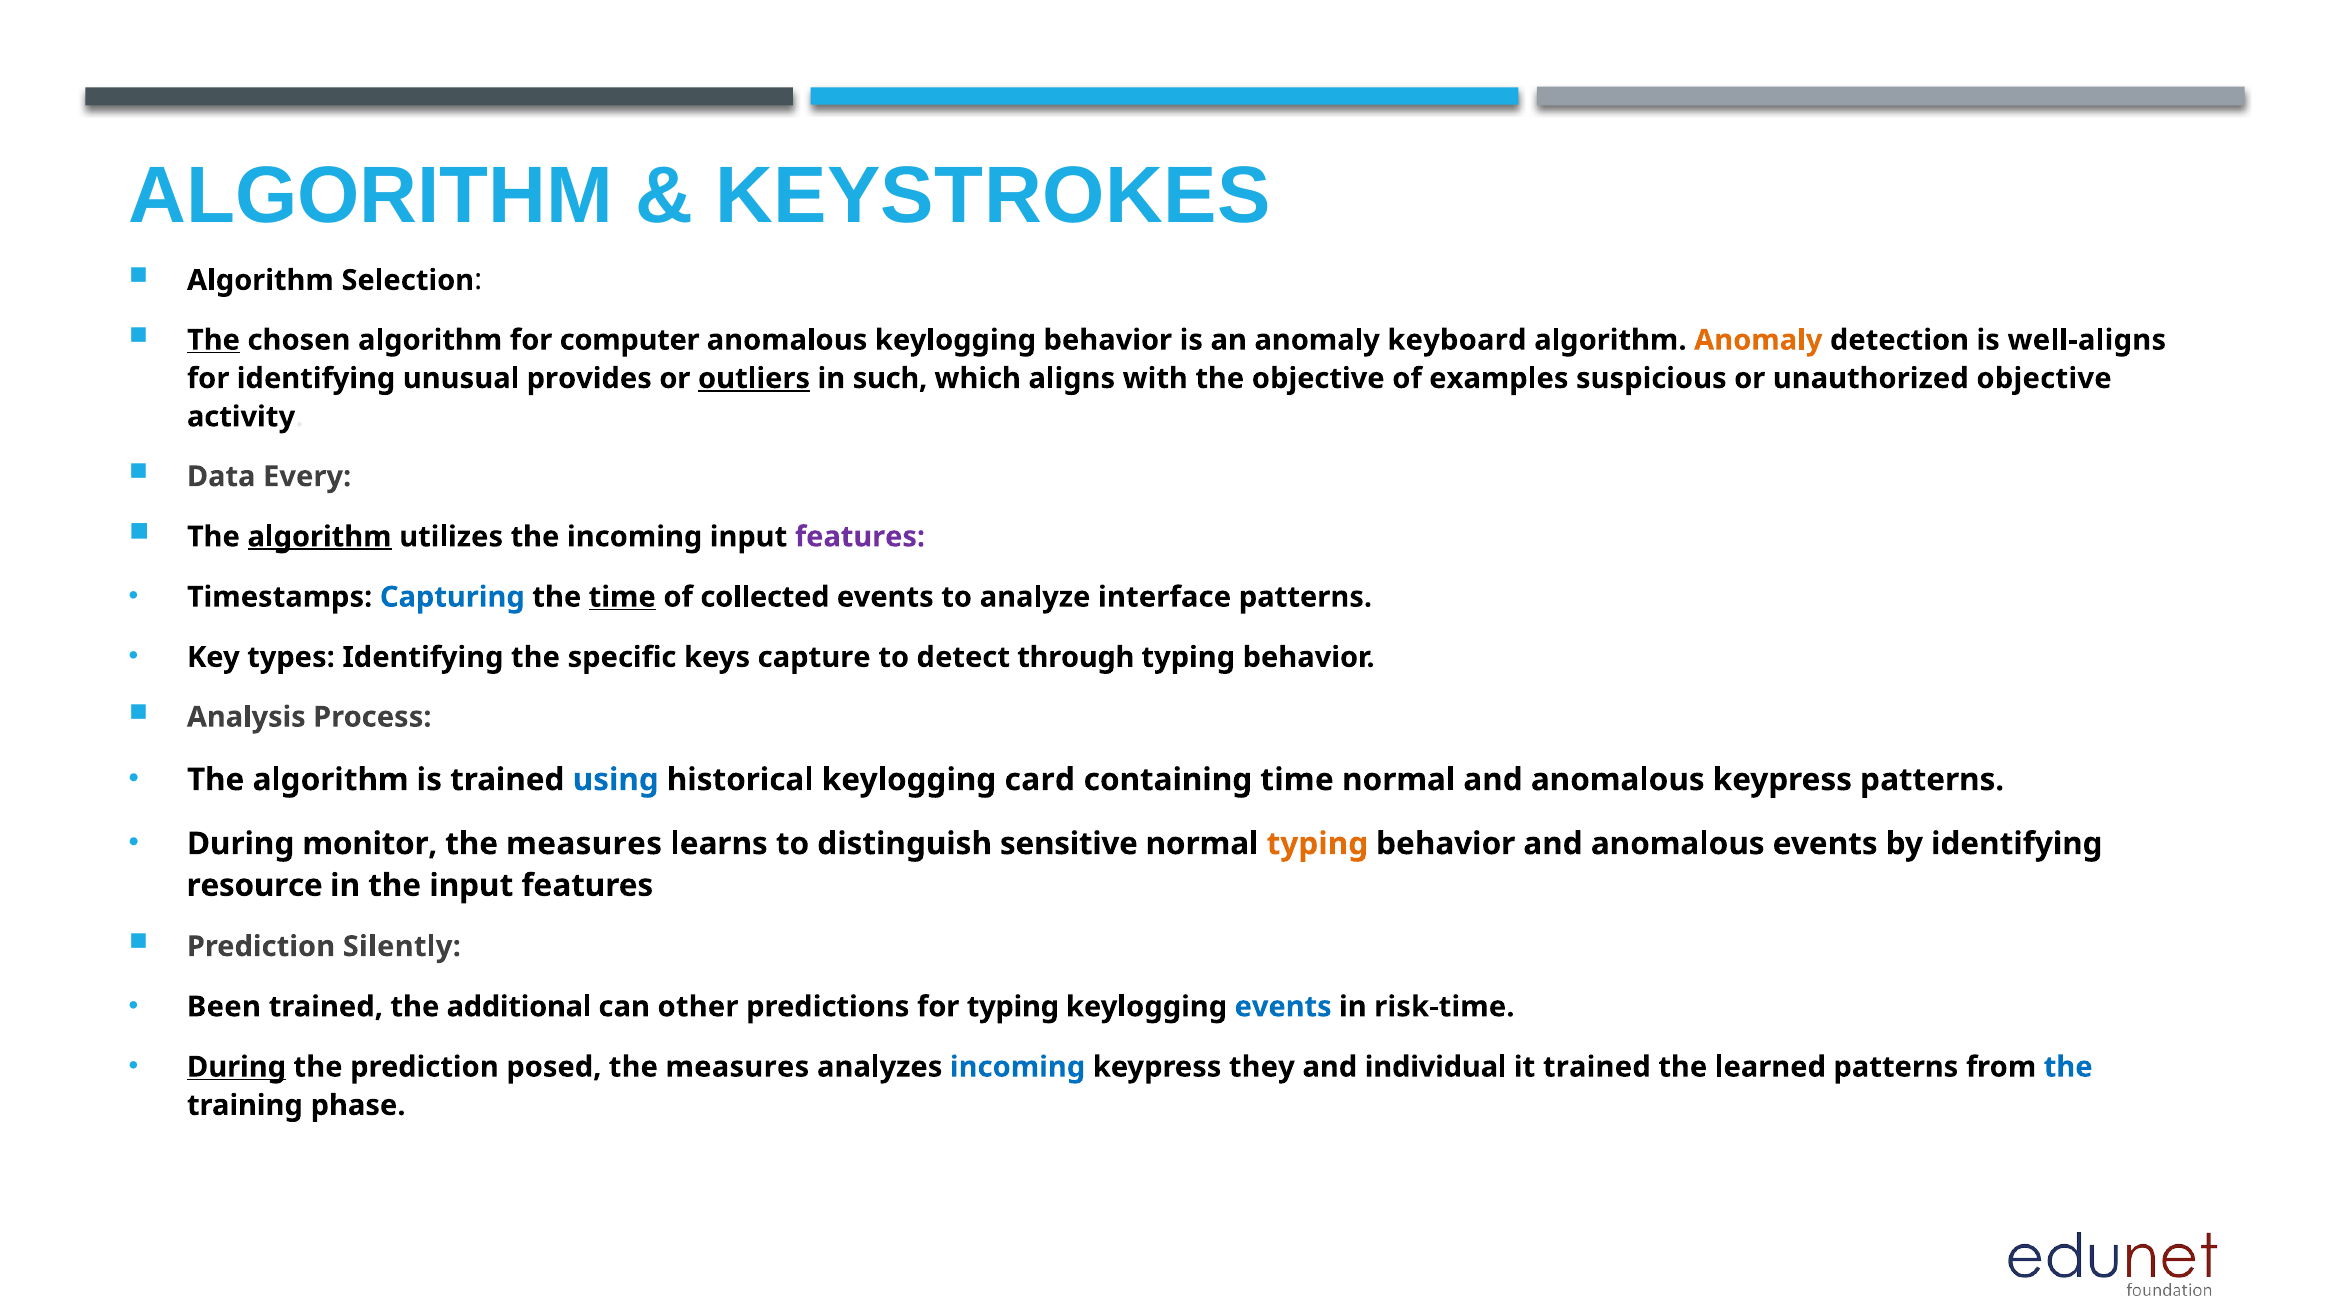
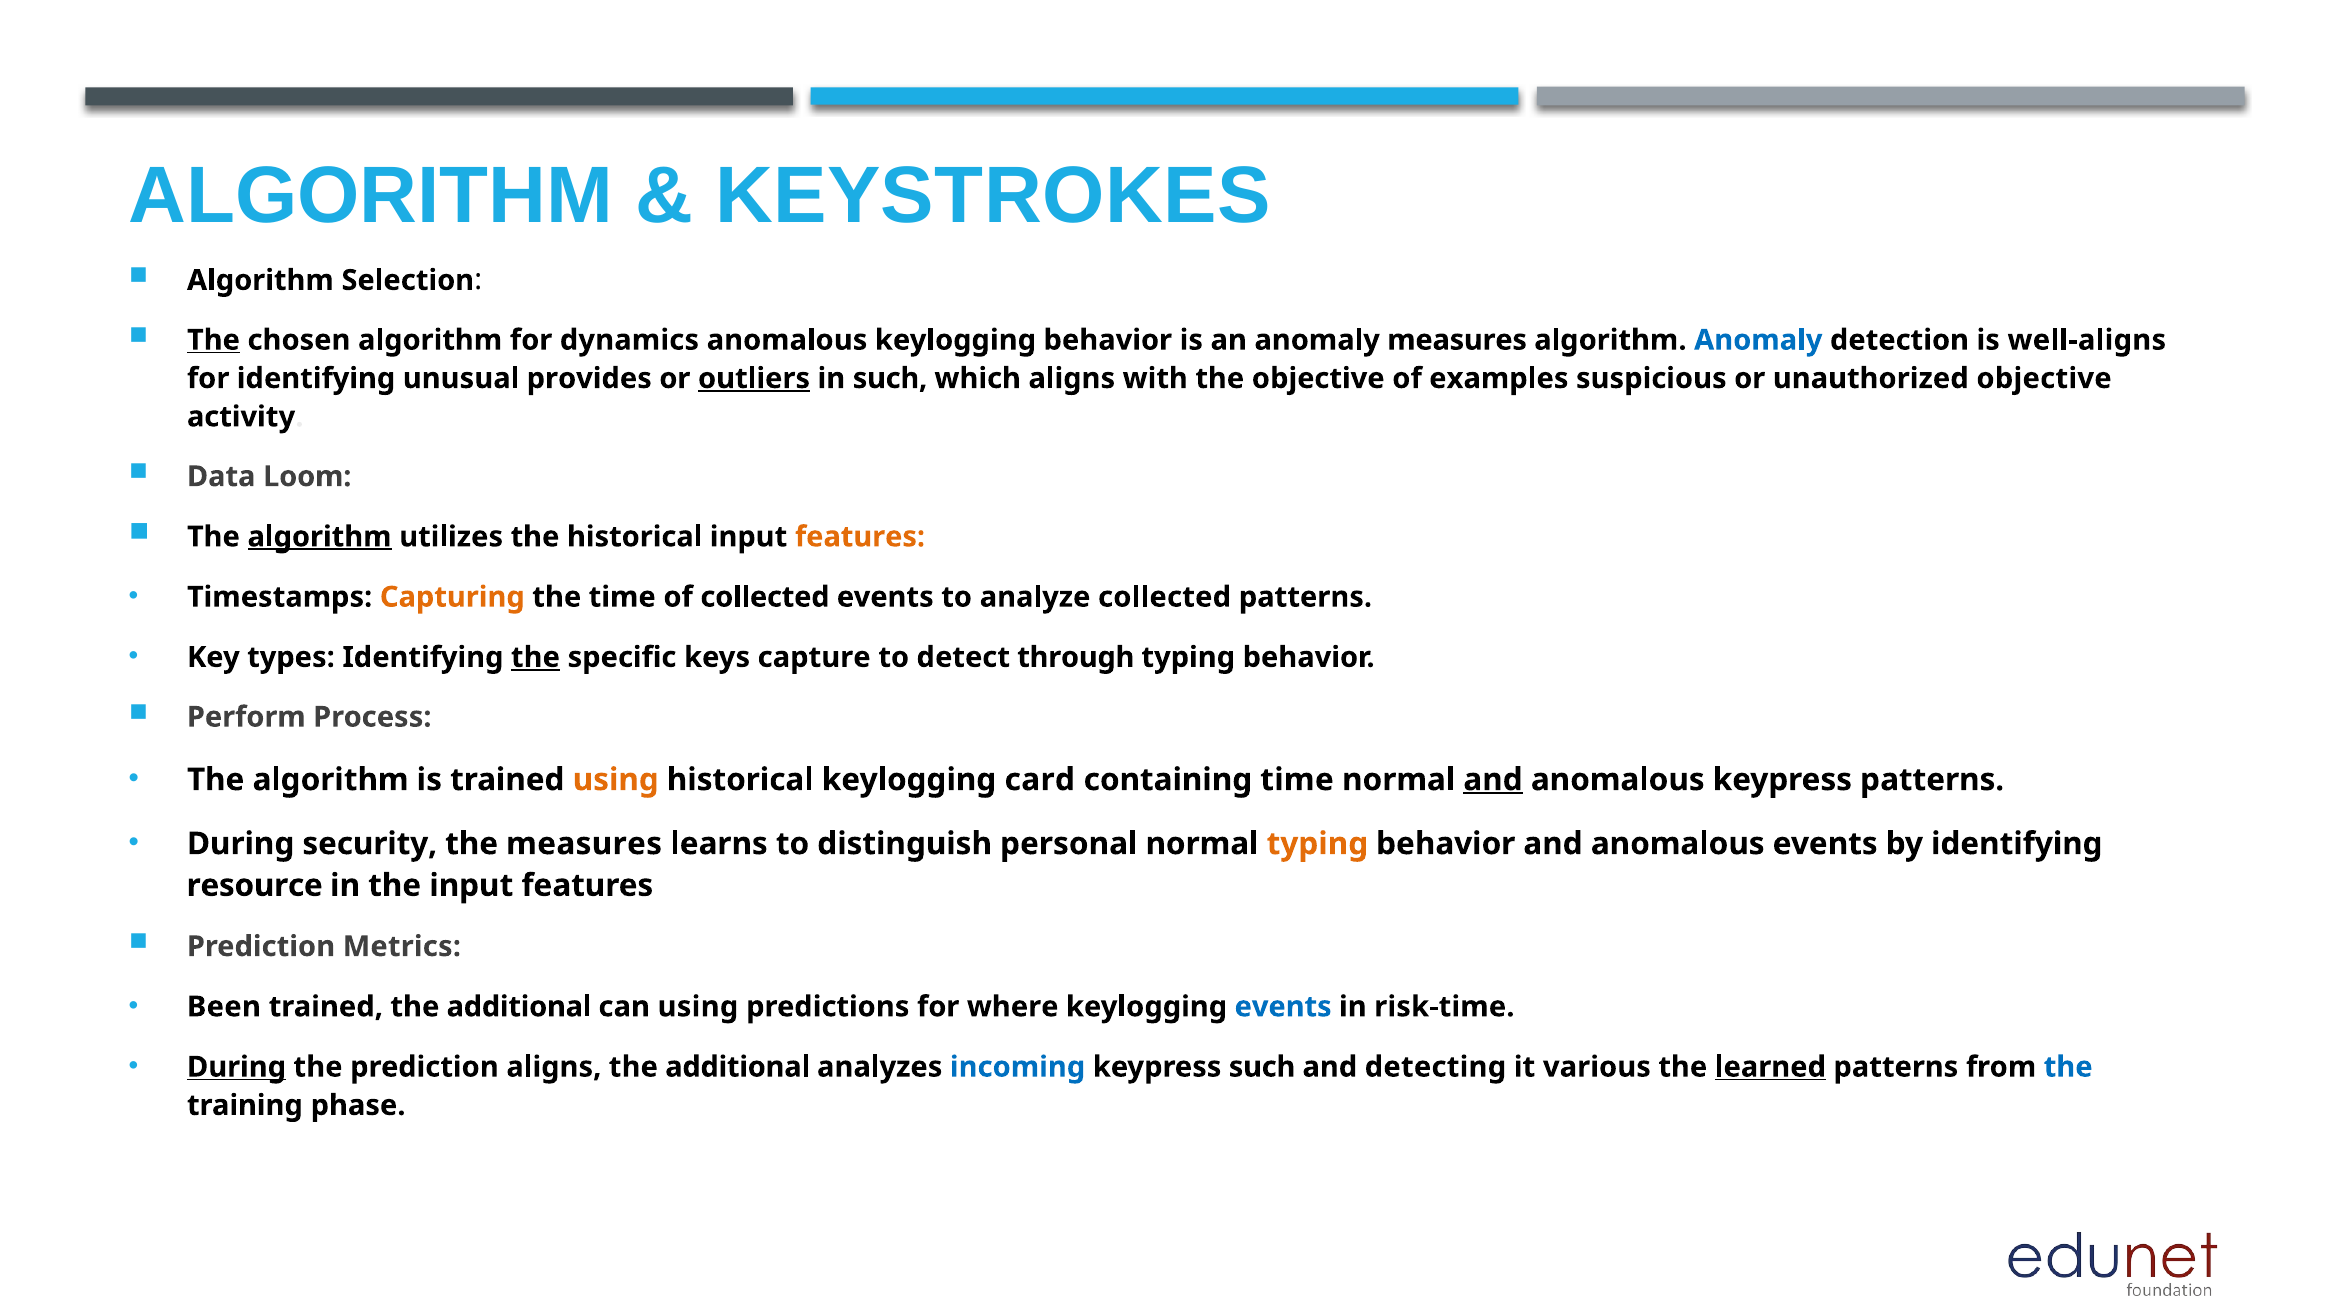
computer: computer -> dynamics (629, 340)
anomaly keyboard: keyboard -> measures (1457, 340)
Anomaly colour: orange -> blue (1758, 340)
Every: Every -> Loom (307, 477)
the incoming: incoming -> historical (635, 537)
features colour: purple -> orange (860, 537)
Capturing colour: blue -> orange (452, 597)
time underline: present -> none (622, 597)
analyze interface: interface -> collected (1165, 597)
the underline: none -> present (535, 658)
Analysis: Analysis -> Perform (246, 717)
using colour: blue -> orange (616, 780)
and underline: none -> present (1493, 780)
monitor: monitor -> security (370, 844)
sensitive: sensitive -> personal (1069, 844)
Silently: Silently -> Metrics (402, 947)
can other: other -> using (698, 1007)
for typing: typing -> where (1013, 1007)
prediction posed: posed -> aligns (554, 1068)
measures: measures -> additional (738, 1068)
keypress they: they -> such (1262, 1068)
individual: individual -> detecting (1435, 1068)
it trained: trained -> various (1597, 1068)
learned underline: none -> present (1770, 1068)
